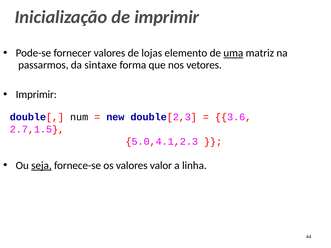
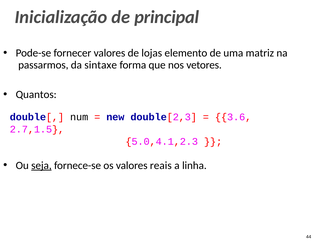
de imprimir: imprimir -> principal (167, 17)
uma underline: present -> none (233, 53)
Imprimir: Imprimir -> Quantos (36, 95)
valor: valor -> reais (161, 166)
